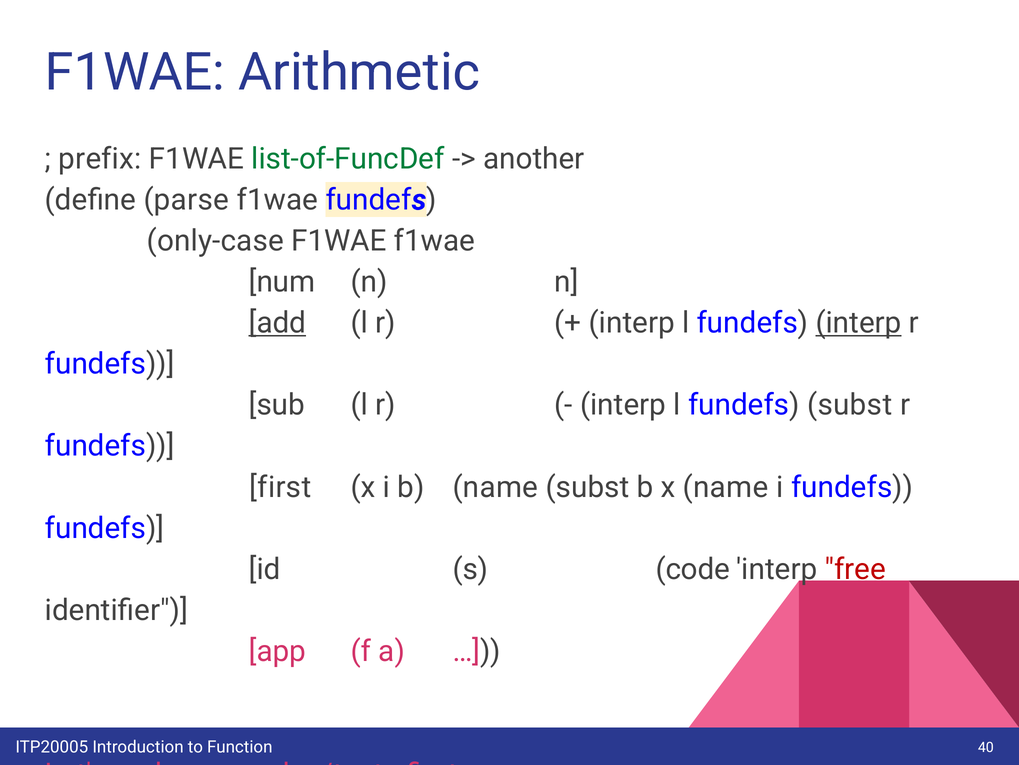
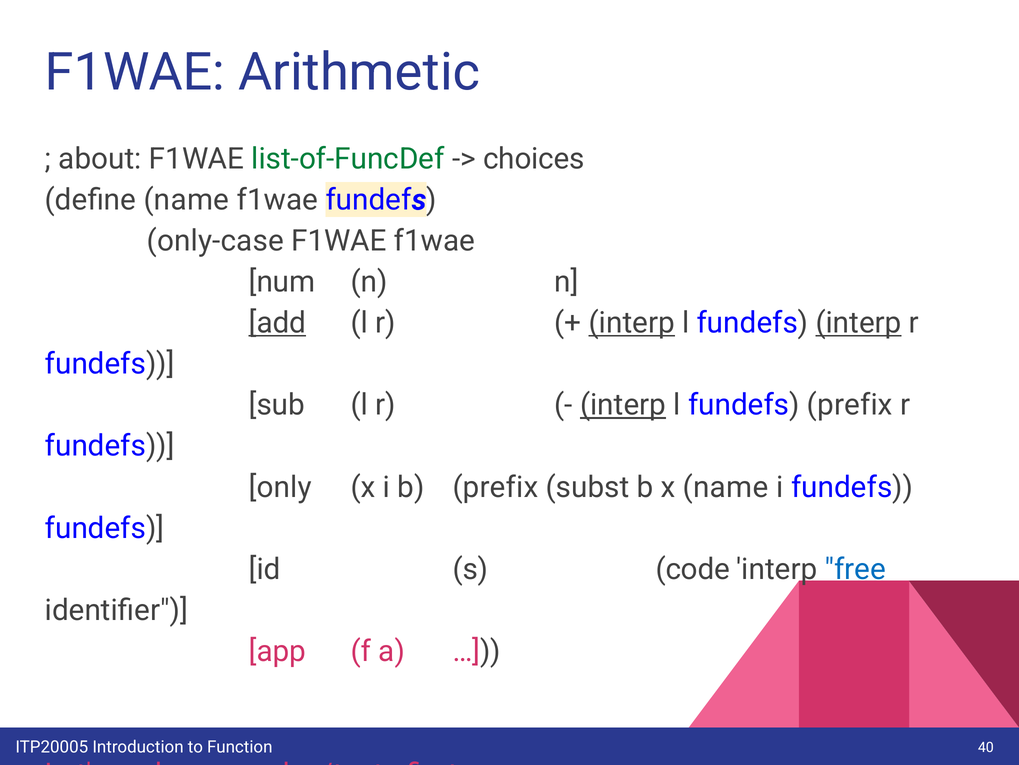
prefix: prefix -> about (100, 159)
another: another -> choices (534, 159)
define parse: parse -> name (186, 200)
interp underline: none -> present (632, 323)
interp underline: none -> present (623, 405)
fundefs subst: subst -> prefix (850, 405)
first: first -> only (280, 487)
b name: name -> prefix (495, 487)
free colour: red -> blue (855, 569)
